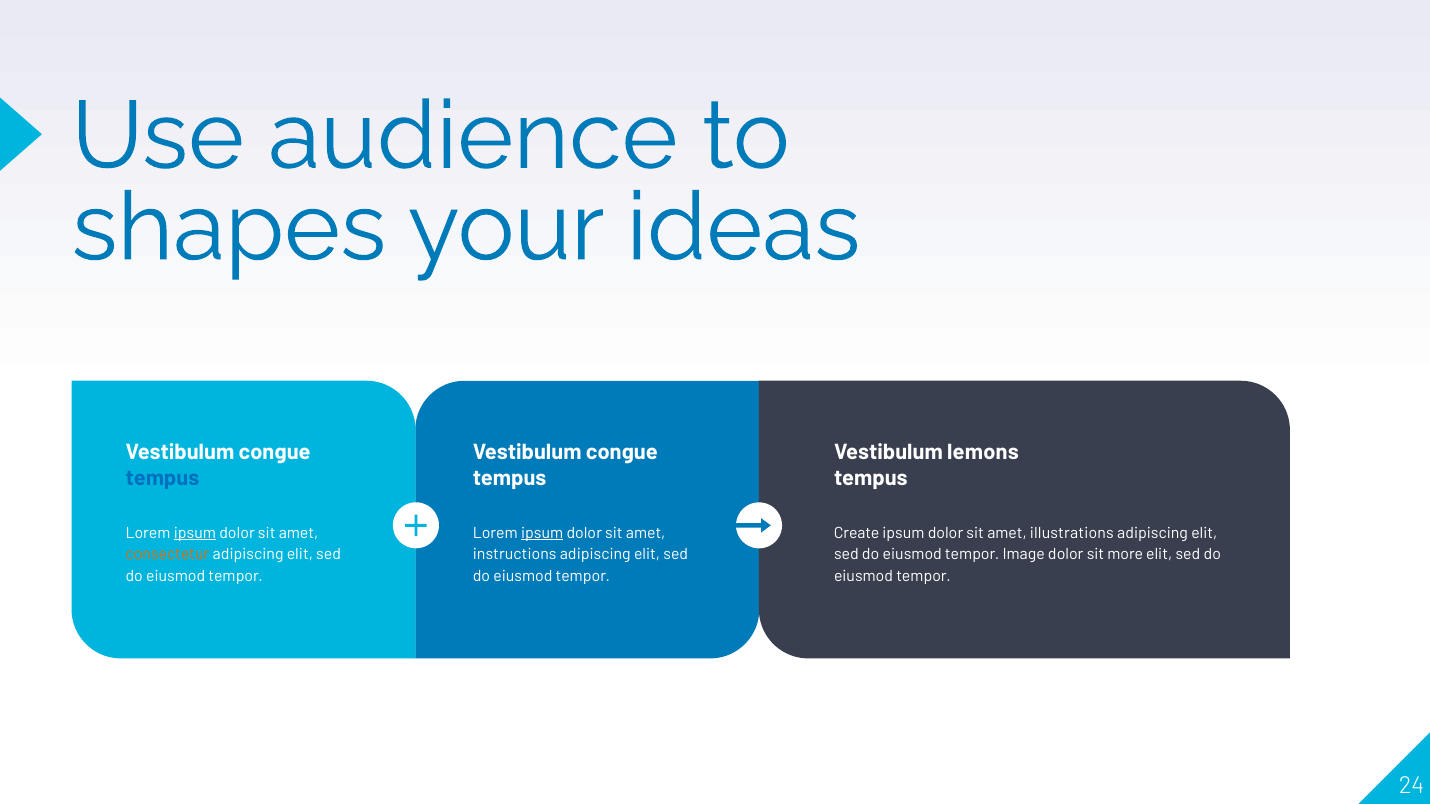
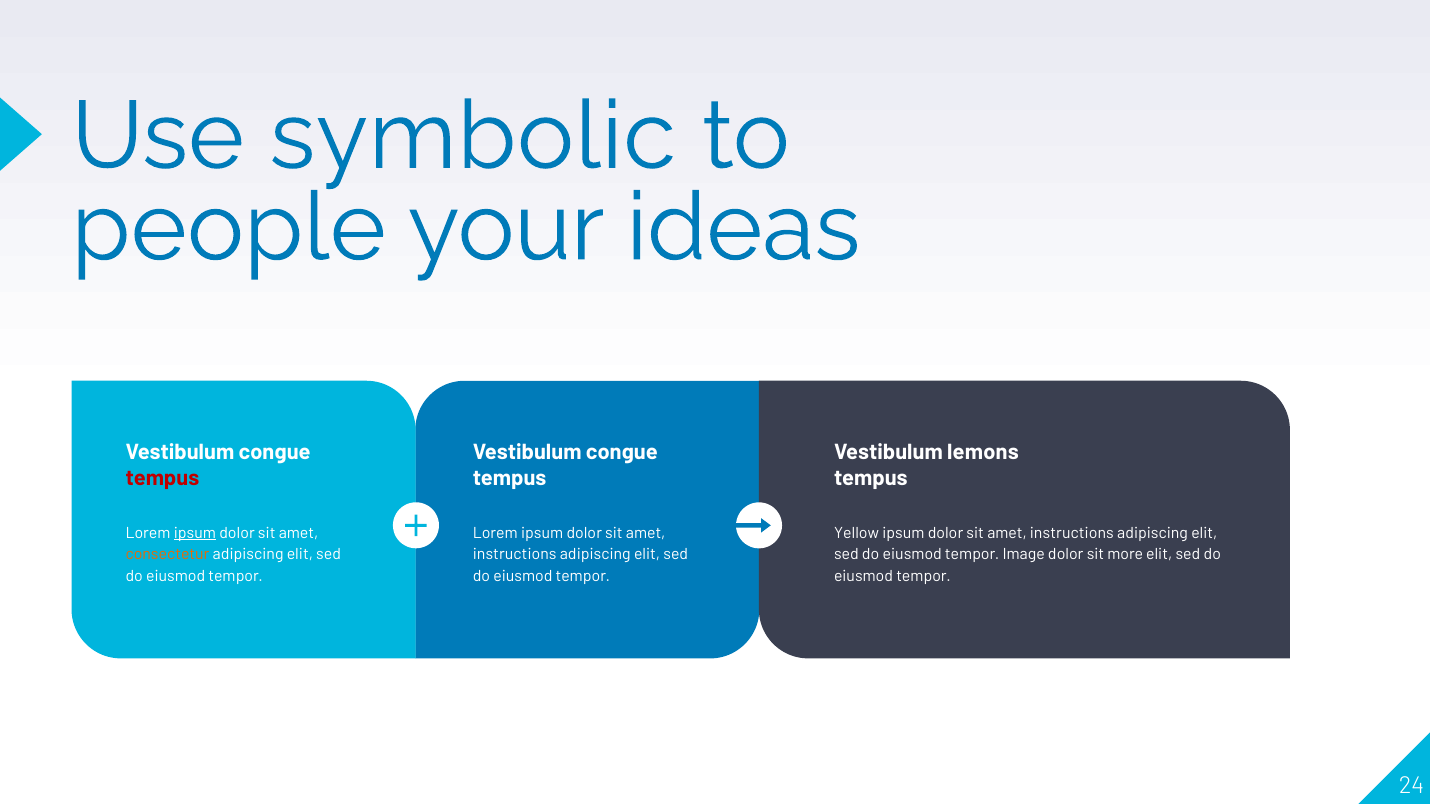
audience: audience -> symbolic (473, 136)
shapes: shapes -> people (229, 228)
tempus colour: blue -> red (162, 479)
ipsum underline: present -> none (542, 533)
Create: Create -> Yellow (857, 533)
illustrations: illustrations -> instructions (1072, 533)
